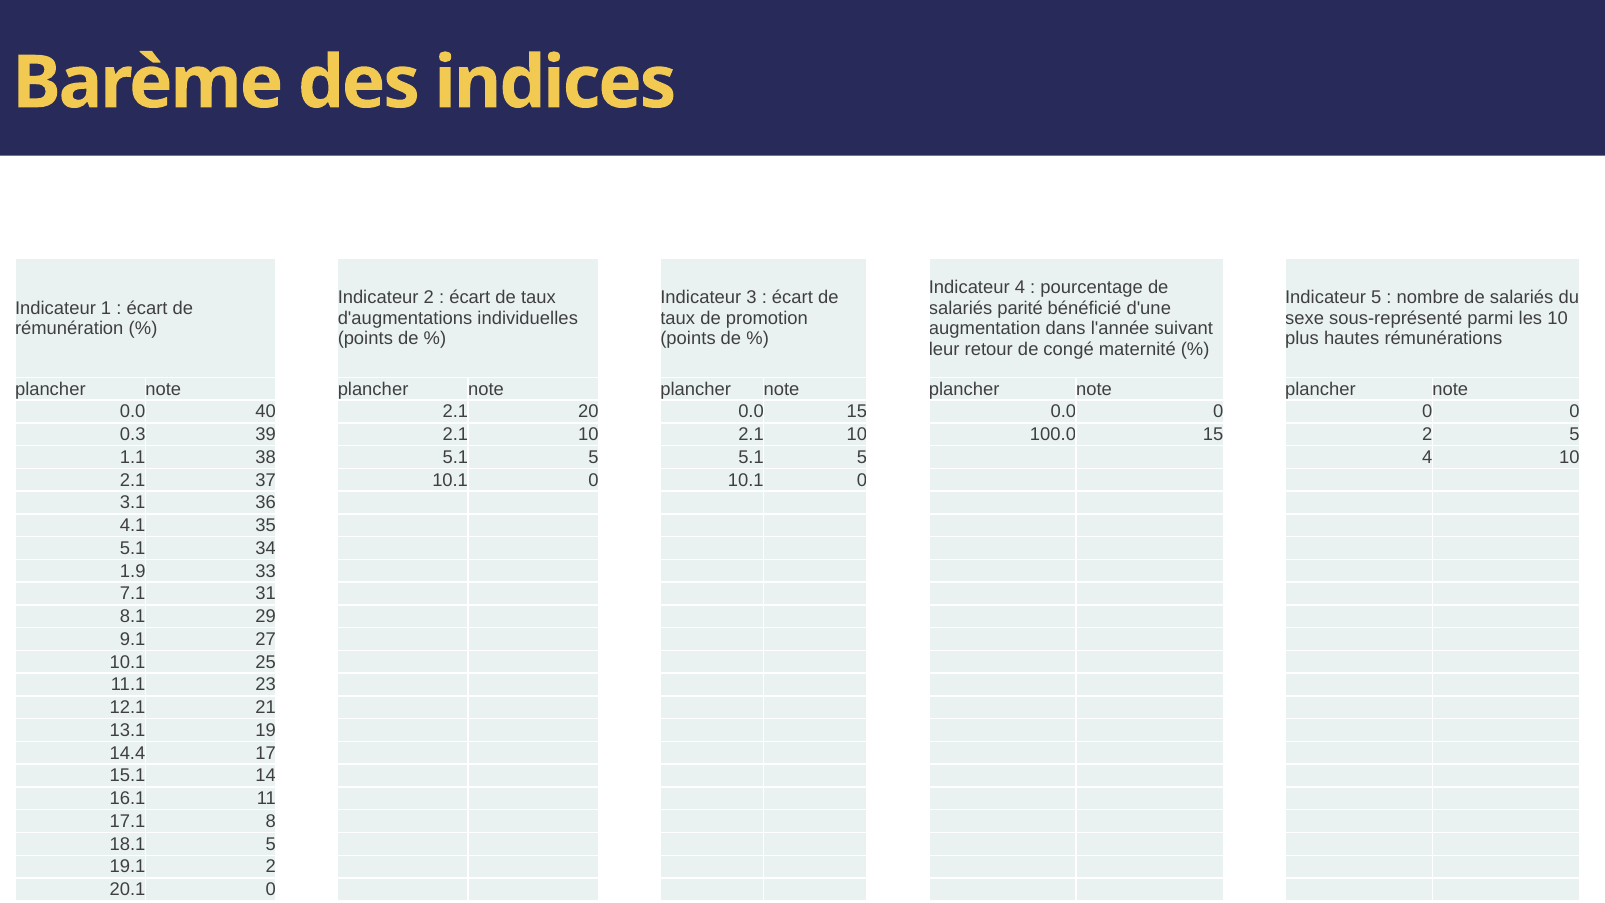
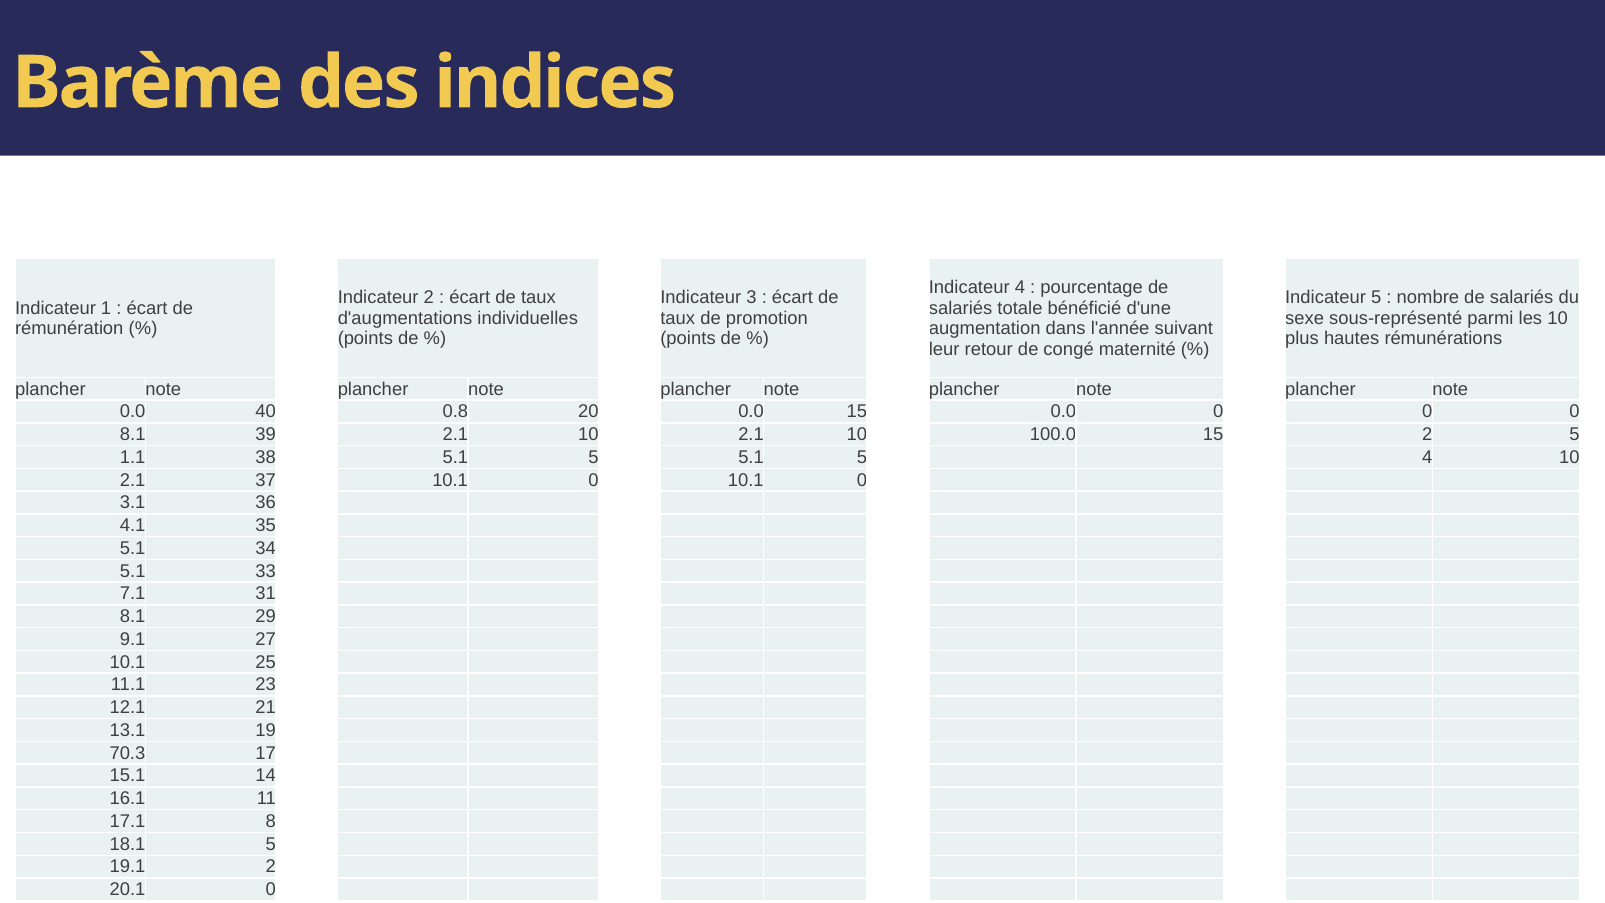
parité: parité -> totale (1020, 308)
40 2.1: 2.1 -> 0.8 (455, 412)
0.3: 0.3 -> 8.1 (133, 435)
1.9: 1.9 -> 5.1 (133, 571)
14.4: 14.4 -> 70.3 (127, 753)
